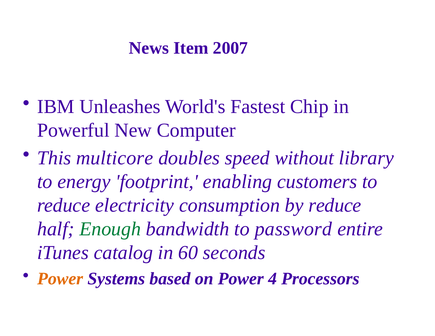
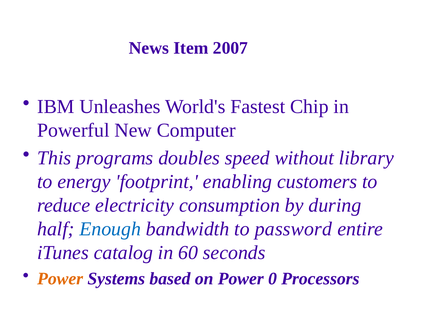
multicore: multicore -> programs (115, 158)
by reduce: reduce -> during (335, 205)
Enough colour: green -> blue (110, 229)
4: 4 -> 0 (273, 279)
